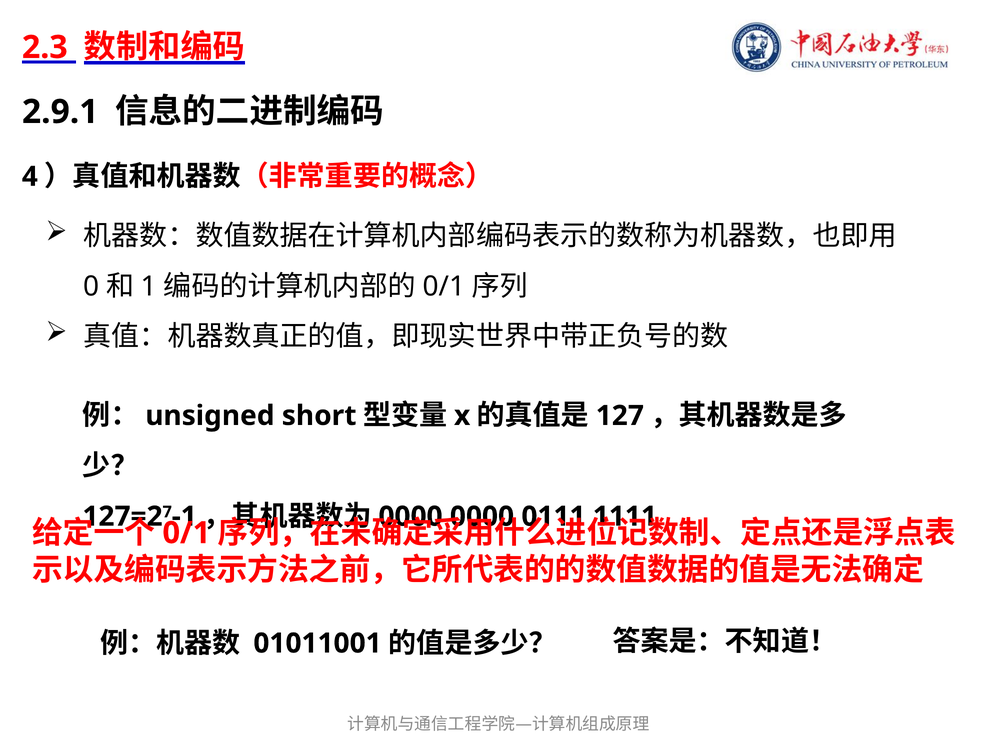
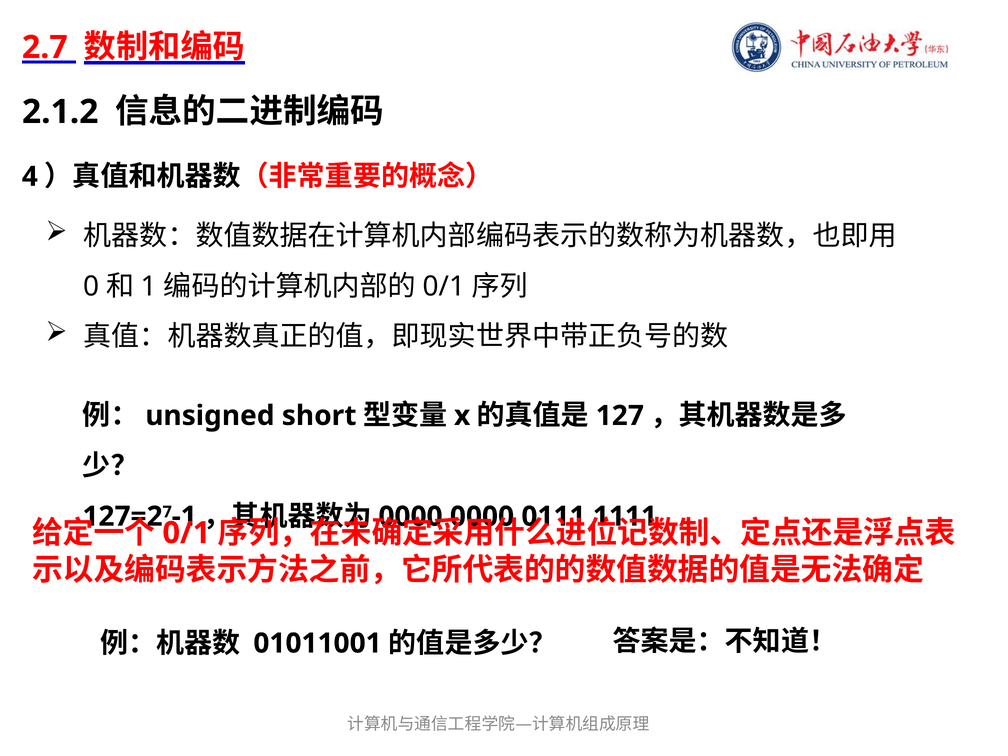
2.3: 2.3 -> 2.7 (45, 47)
2.9.1: 2.9.1 -> 2.1.2 (60, 112)
